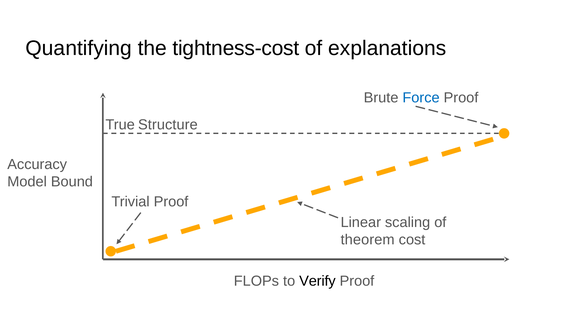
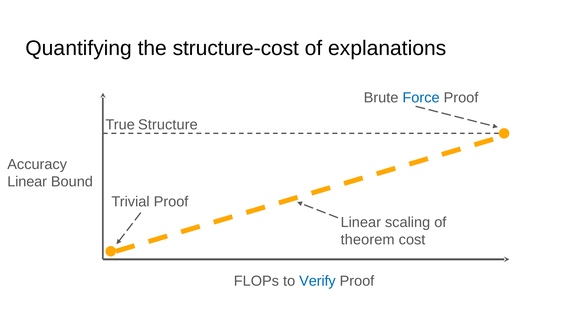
tightness-cost: tightness-cost -> structure-cost (236, 48)
Model: Model -> Linear (27, 182)
Verify colour: black -> blue (317, 281)
